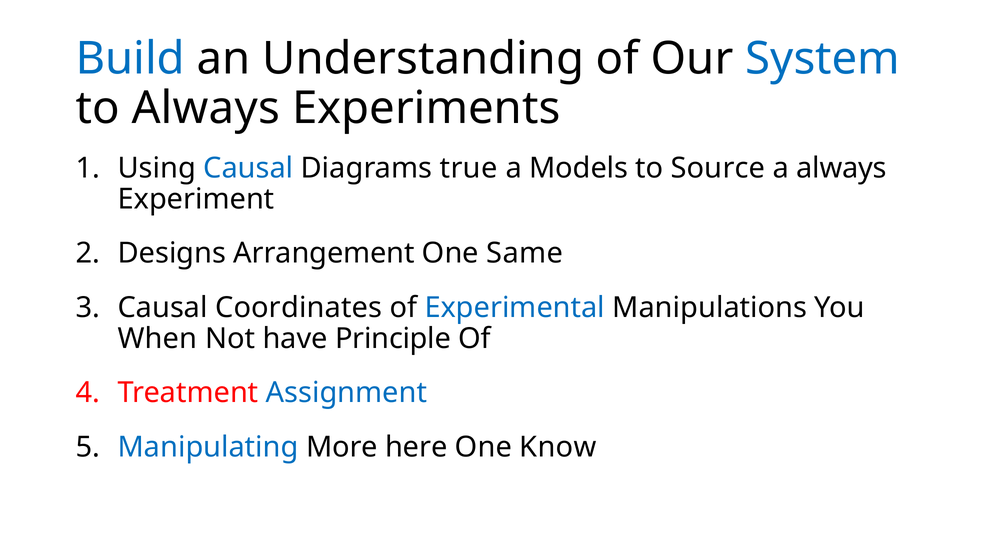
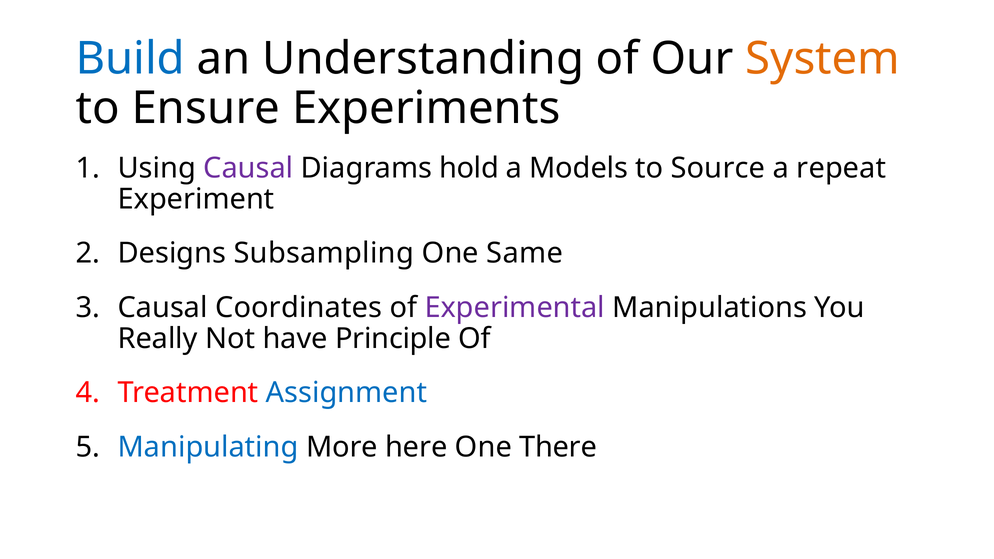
System colour: blue -> orange (823, 59)
to Always: Always -> Ensure (206, 108)
Causal colour: blue -> purple (248, 168)
true: true -> hold (469, 168)
a always: always -> repeat (841, 168)
Arrangement: Arrangement -> Subsampling (324, 253)
Experimental colour: blue -> purple (515, 308)
When: When -> Really (158, 339)
Know: Know -> There (558, 447)
